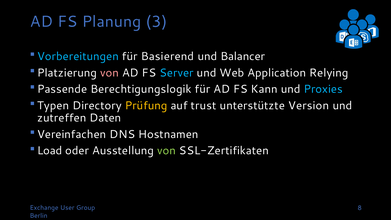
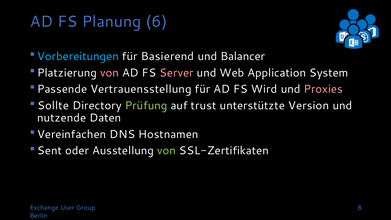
3: 3 -> 6 (156, 22)
Server colour: light blue -> pink (176, 73)
Relying: Relying -> System (329, 73)
Berechtigungslogik: Berechtigungslogik -> Vertrauensstellung (141, 89)
Kann: Kann -> Wird (264, 89)
Proxies colour: light blue -> pink (323, 89)
Typen: Typen -> Sollte (53, 106)
Prüfung colour: yellow -> light green (146, 106)
zutreffen: zutreffen -> nutzende (62, 118)
Load: Load -> Sent (50, 151)
